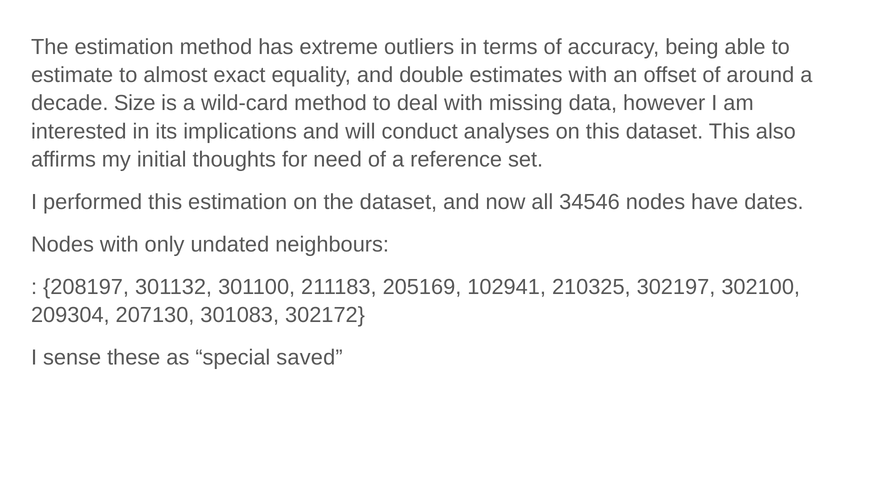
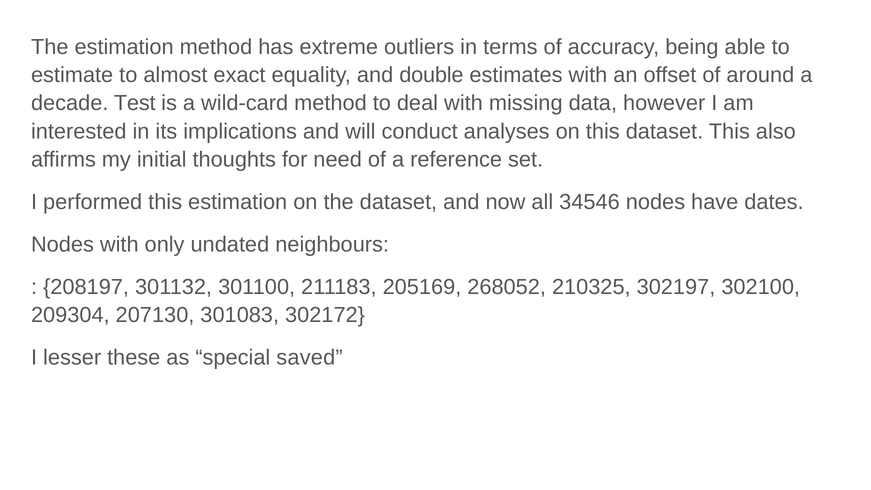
Size: Size -> Test (135, 103)
102941: 102941 -> 268052 (507, 287)
sense: sense -> lesser (72, 357)
